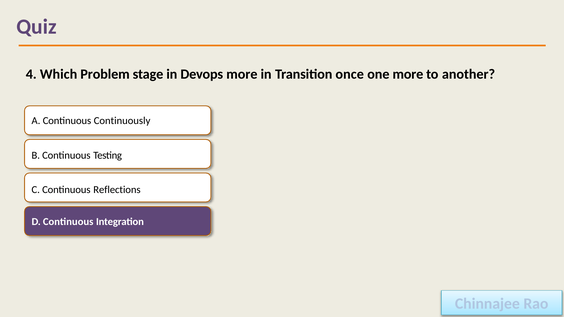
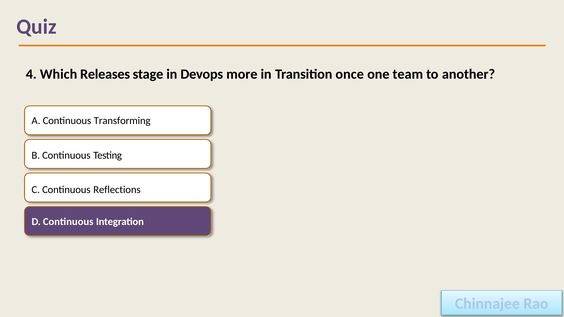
Problem: Problem -> Releases (105, 74)
one more: more -> team (408, 74)
Continuously: Continuously -> Transforming (122, 121)
